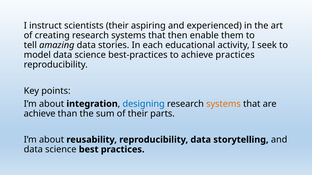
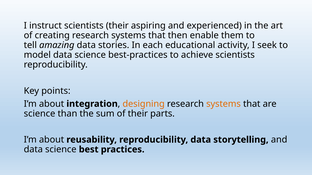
achieve practices: practices -> scientists (235, 55)
designing colour: blue -> orange (144, 104)
achieve: achieve -> science (40, 114)
